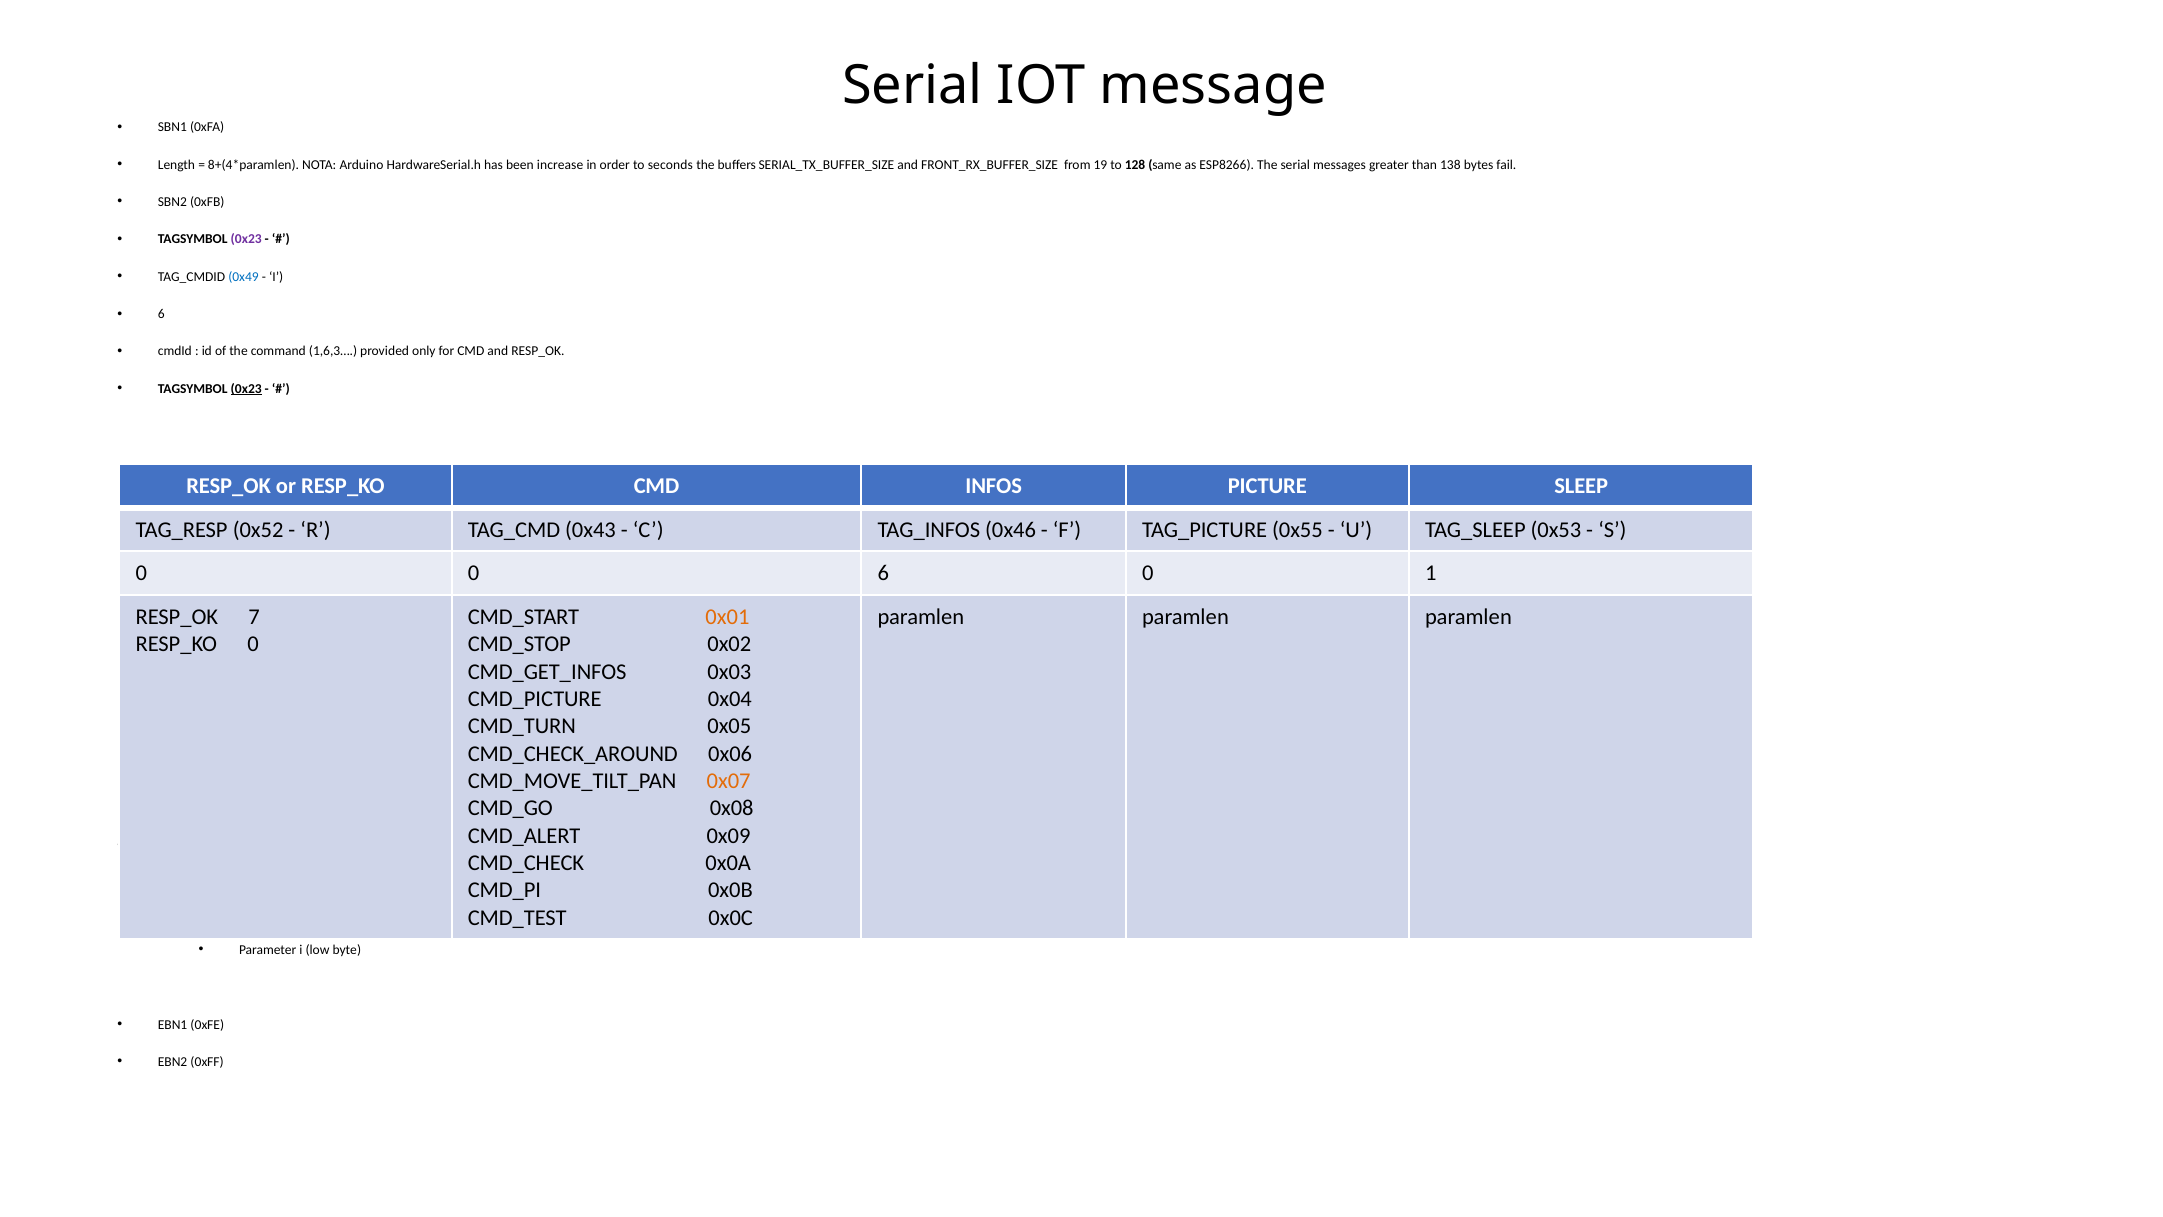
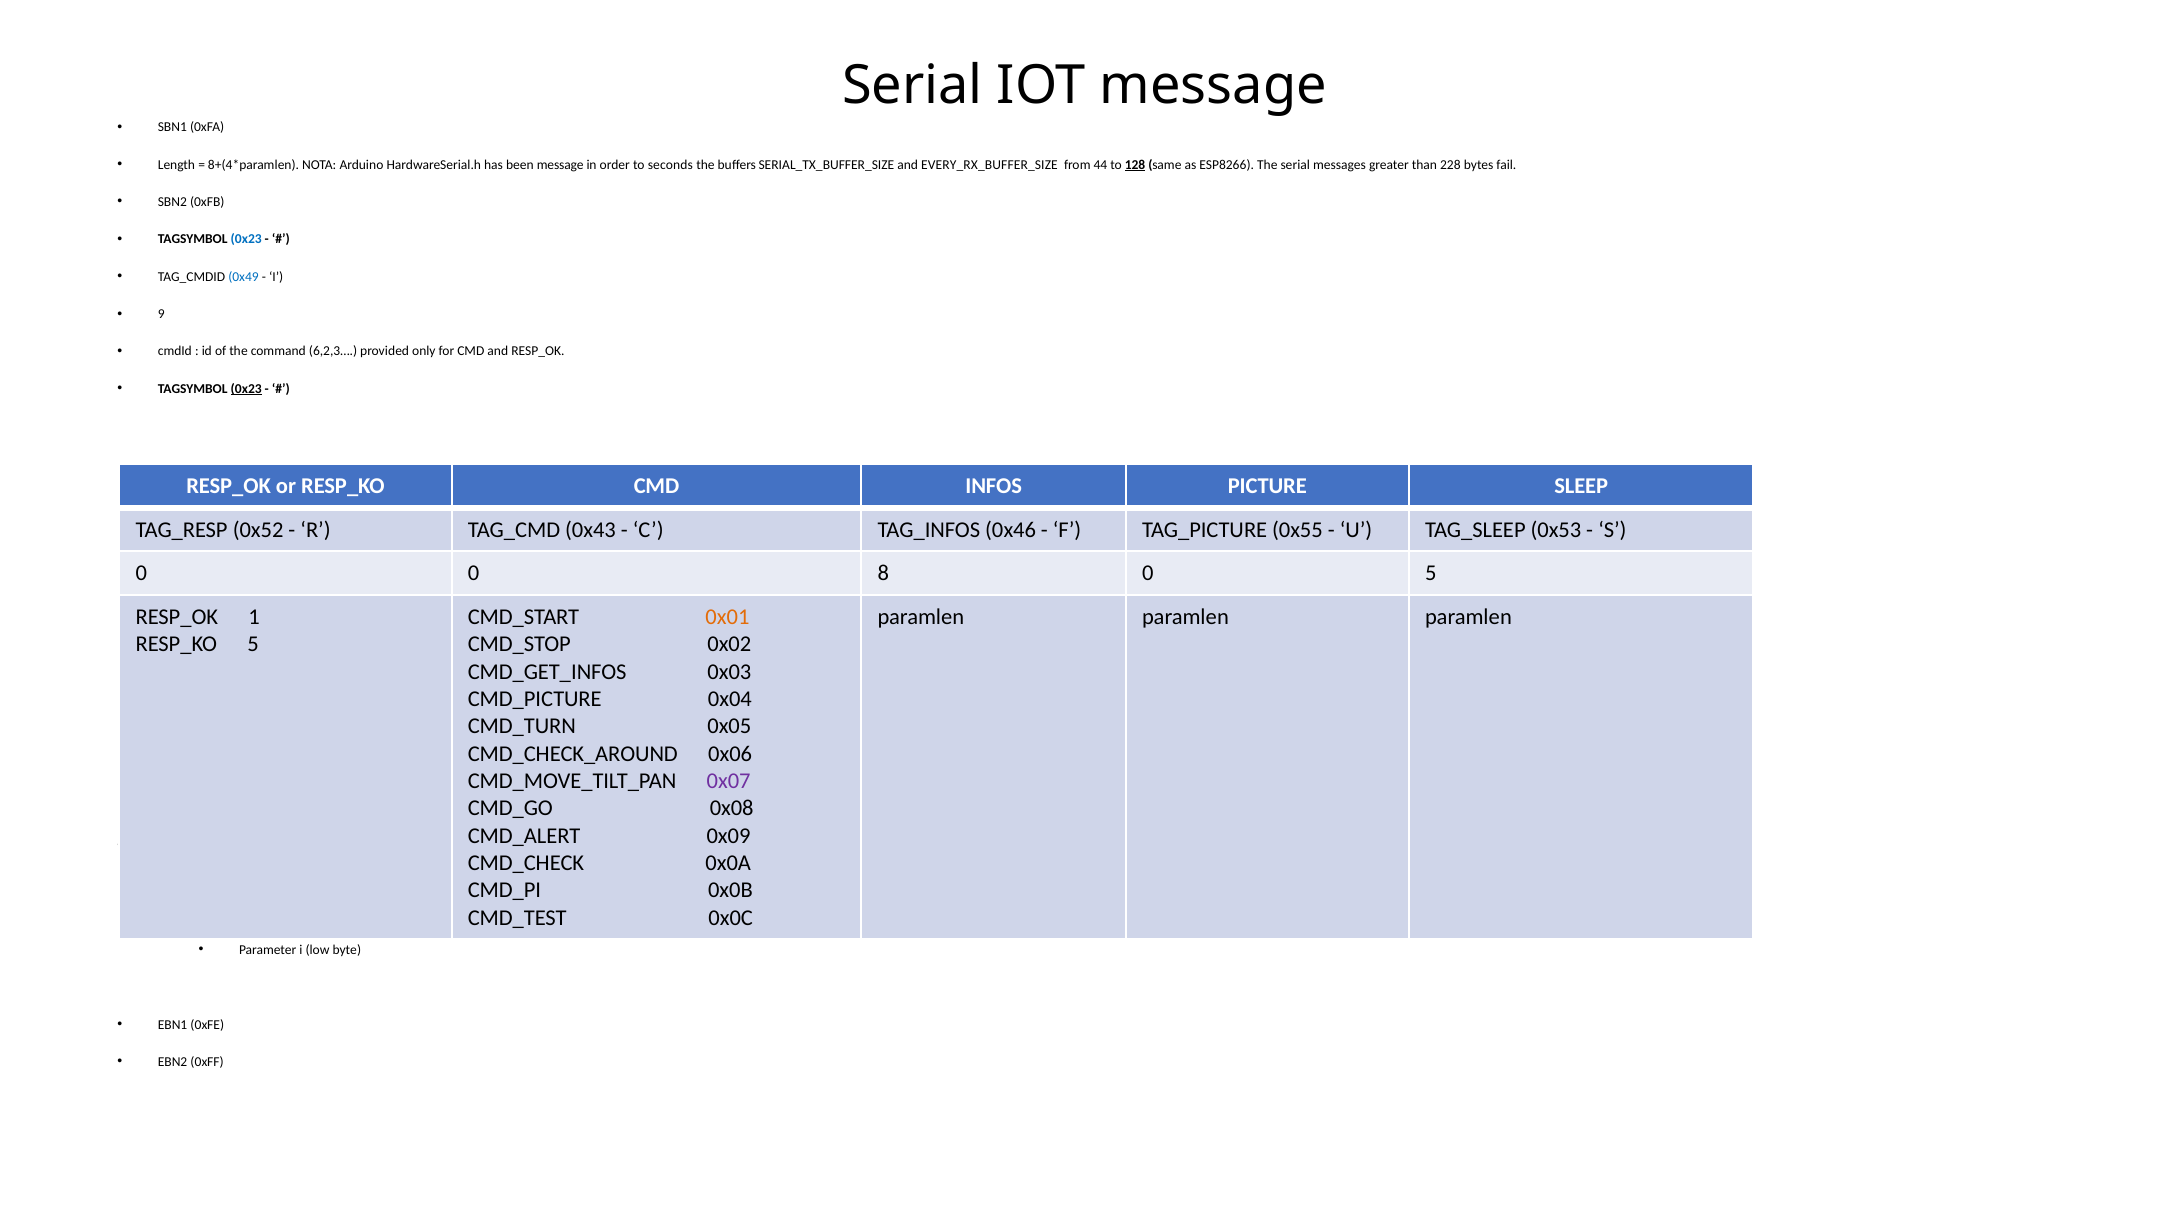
been increase: increase -> message (560, 165)
FRONT_RX_BUFFER_SIZE: FRONT_RX_BUFFER_SIZE -> EVERY_RX_BUFFER_SIZE (990, 165)
19: 19 -> 44 (1100, 165)
128 underline: none -> present (1135, 165)
138: 138 -> 228 (1450, 165)
0x23 colour: purple -> blue (246, 239)
6: 6 -> 9 (161, 314)
1,6,3…: 1,6,3… -> 6,2,3… (333, 351)
0 6: 6 -> 8 (883, 573)
0 1: 1 -> 5 (1431, 573)
7: 7 -> 1 (254, 617)
0: 0 -> 5 (253, 644)
0x07 colour: orange -> purple (729, 781)
